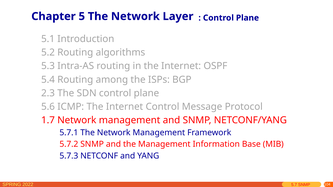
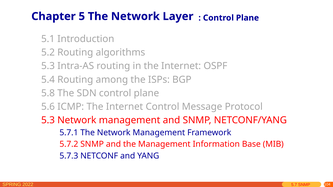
2.3: 2.3 -> 5.8 (48, 93)
1.7: 1.7 -> 5.3 (48, 120)
